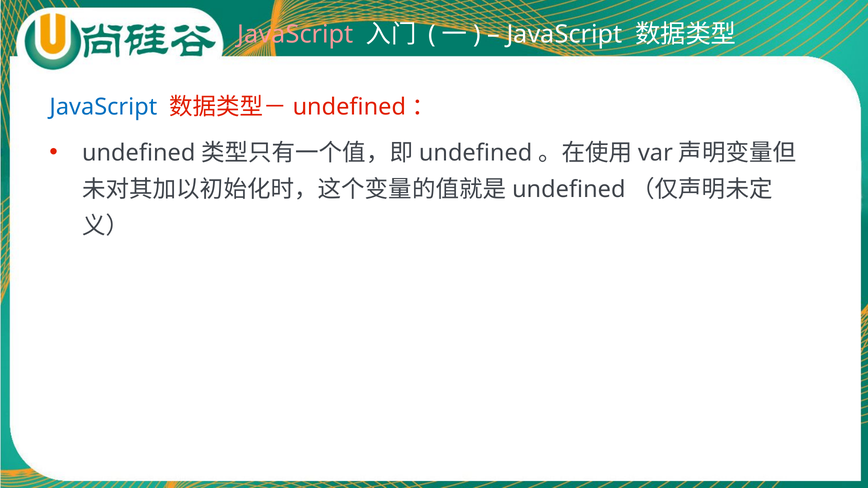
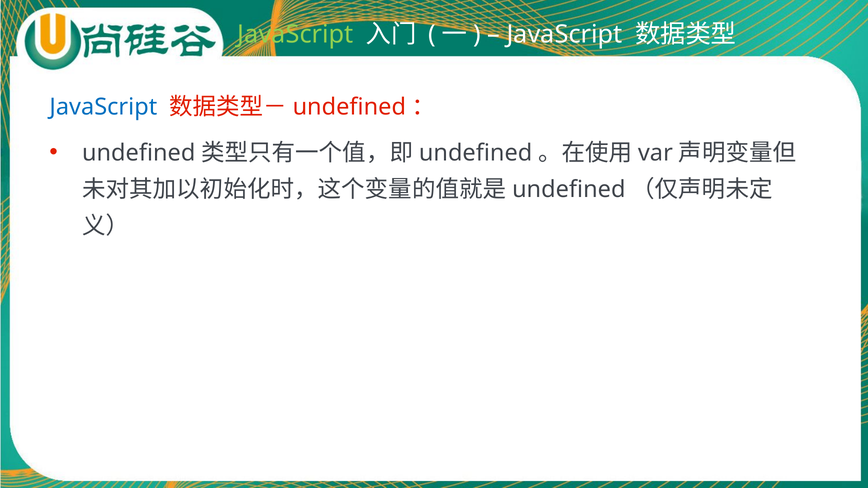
JavaScript colour: pink -> light green (295, 34)
